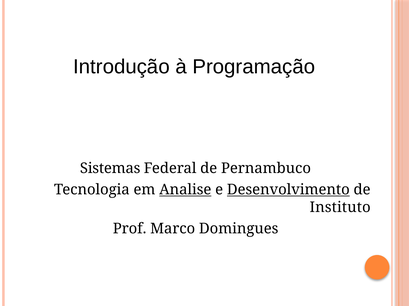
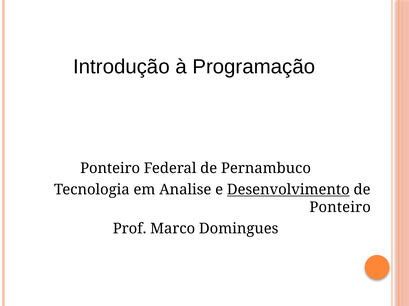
Sistemas: Sistemas -> Ponteiro (110, 169)
Analise underline: present -> none (185, 190)
Instituto: Instituto -> Ponteiro (340, 208)
